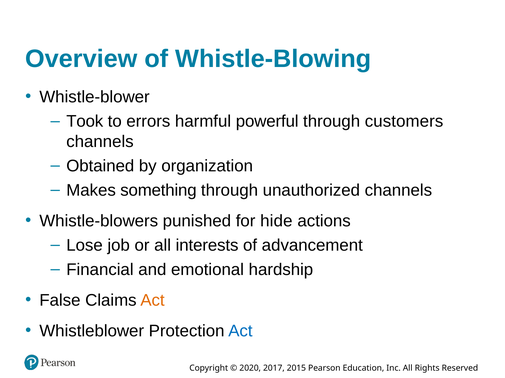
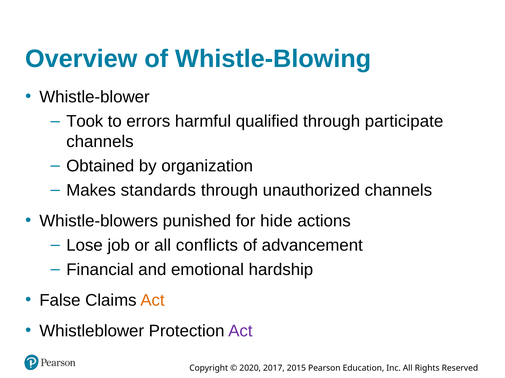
powerful: powerful -> qualified (267, 122)
customers: customers -> participate (404, 122)
something: something -> standards (158, 191)
interests: interests -> conflicts (207, 246)
Act colour: blue -> purple (240, 332)
